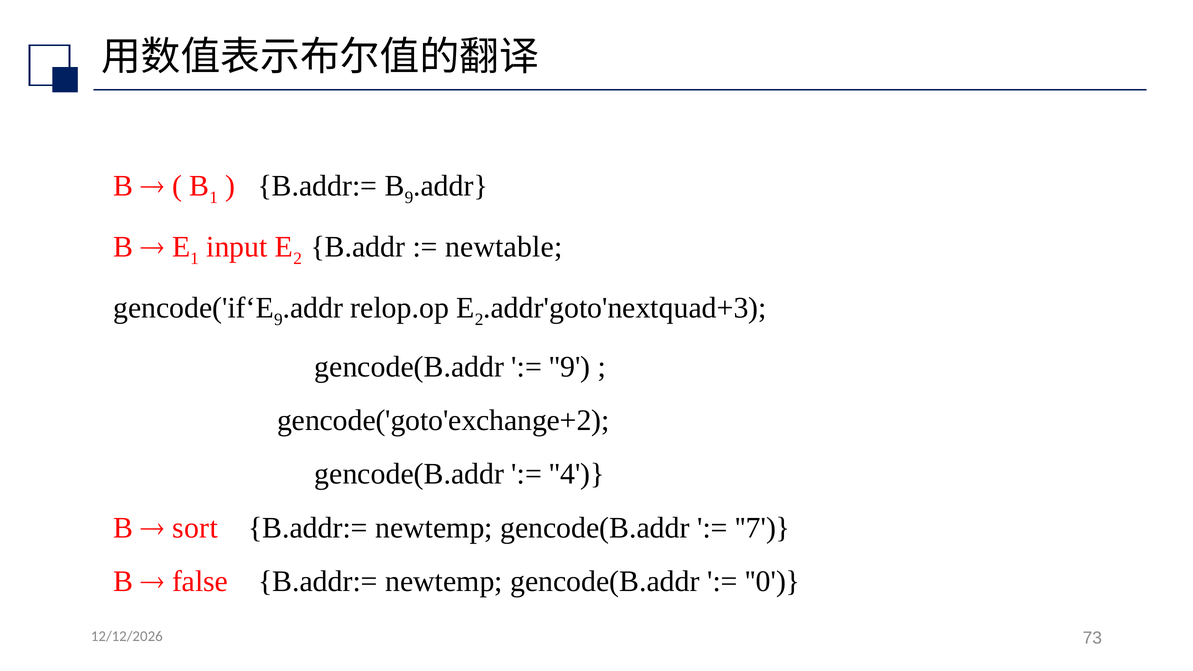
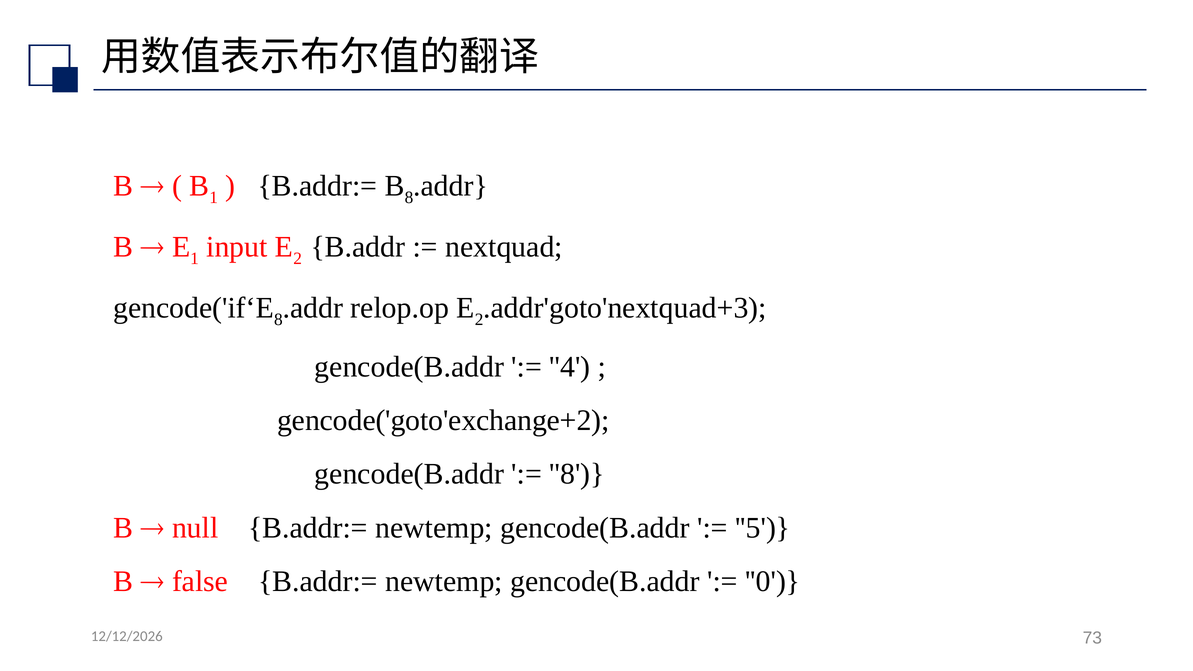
B 9: 9 -> 8 (409, 198)
newtable: newtable -> nextquad (504, 247)
9: 9 -> 8 (278, 320)
9: 9 -> 4 (570, 367)
4: 4 -> 8 (577, 474)
sort: sort -> null (195, 528)
7: 7 -> 5 (763, 528)
